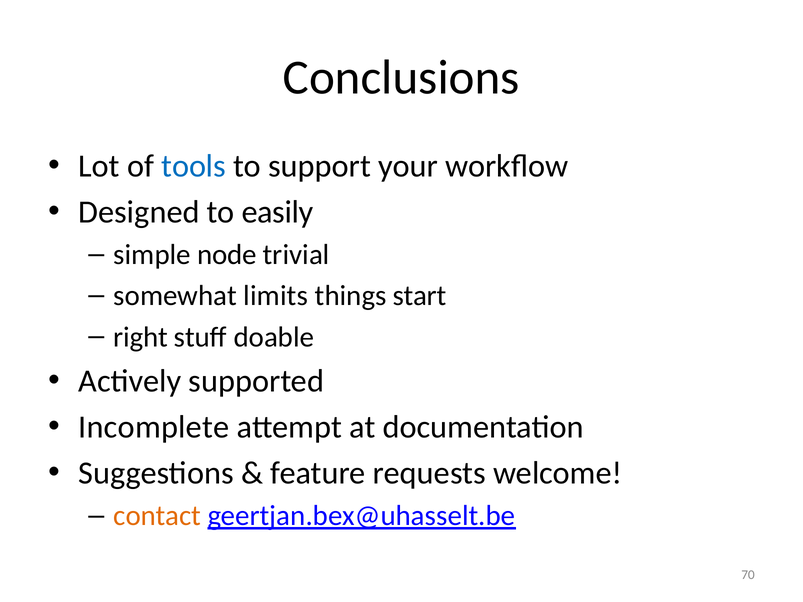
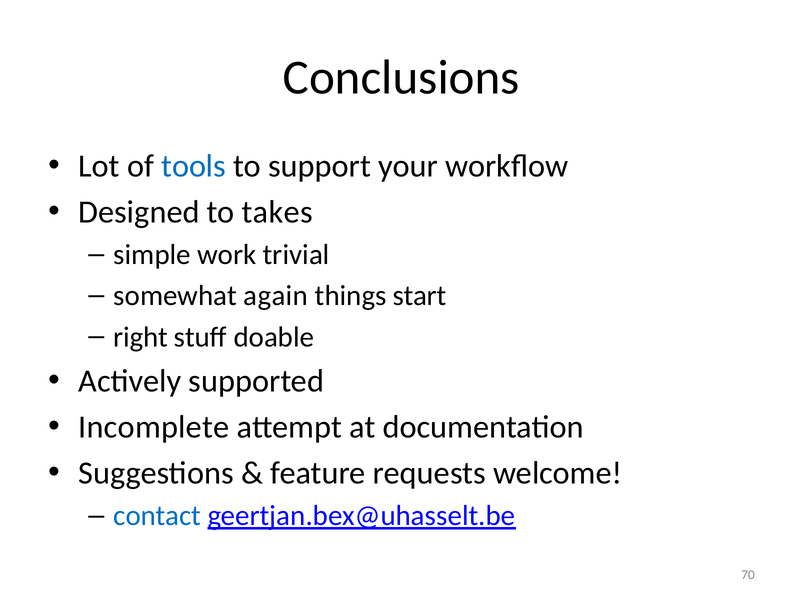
easily: easily -> takes (277, 212)
node: node -> work (227, 255)
limits: limits -> again (276, 296)
contact colour: orange -> blue (157, 516)
